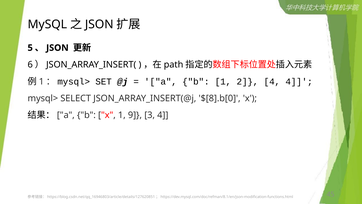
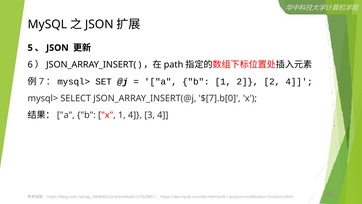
1: 1 -> 7 (41, 81)
2 4: 4 -> 2 (272, 81)
$[8].b[0: $[8].b[0 -> $[7].b[0 (220, 98)
1 9: 9 -> 4 (135, 115)
